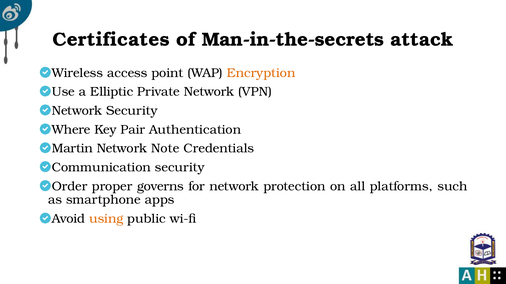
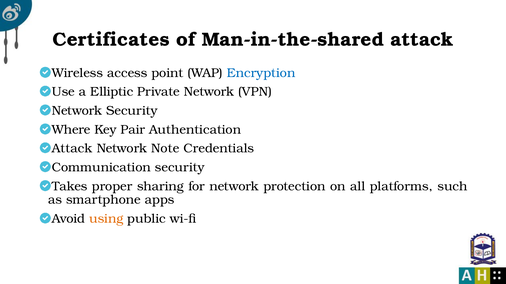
Man-in-the-secrets: Man-in-the-secrets -> Man-in-the-shared (293, 40)
Encryption colour: orange -> blue (261, 73)
Martin: Martin -> Attack (72, 149)
Order: Order -> Takes (70, 187)
governs: governs -> sharing (160, 187)
